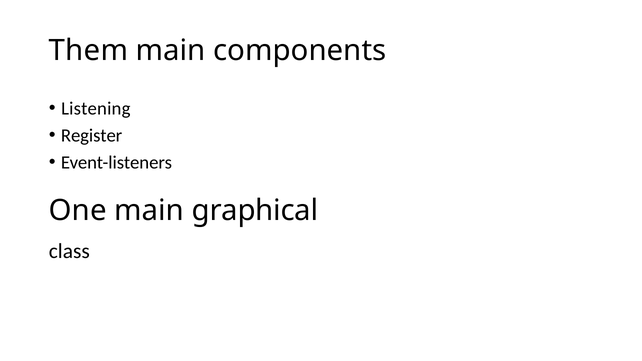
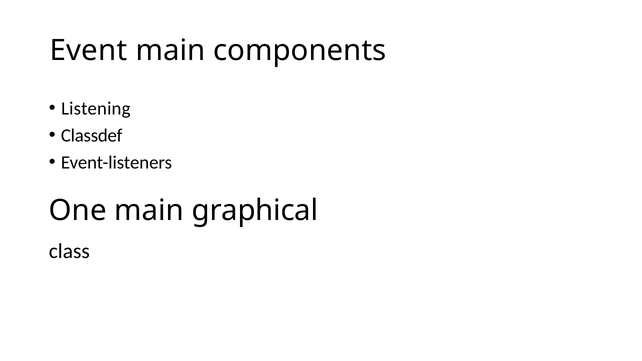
Them: Them -> Event (88, 50)
Register: Register -> Classdef (92, 135)
